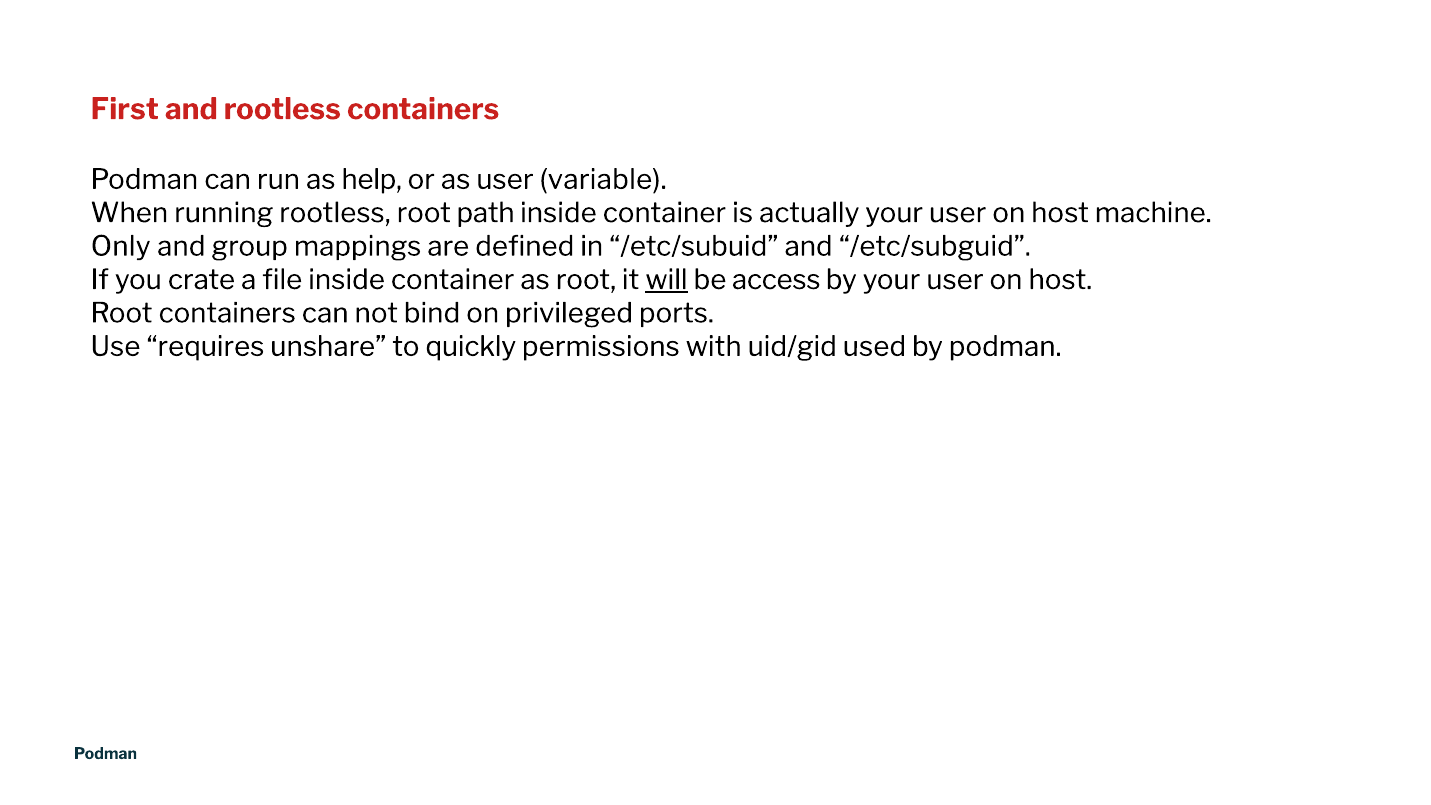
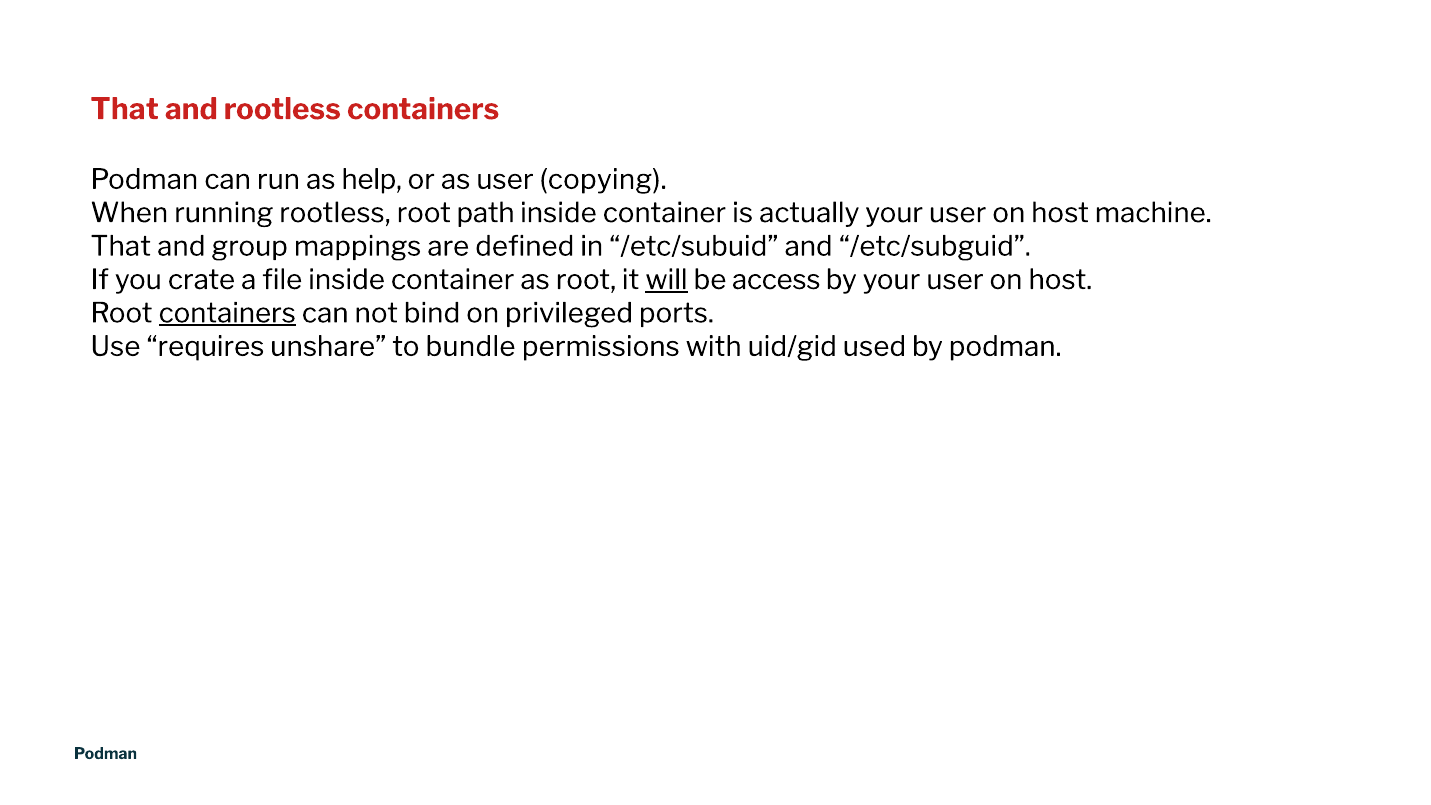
First: First -> That (125, 109)
variable: variable -> copying (603, 180)
Only: Only -> That (121, 246)
containers underline: none -> present (227, 313)
quickly: quickly -> bundle (471, 347)
